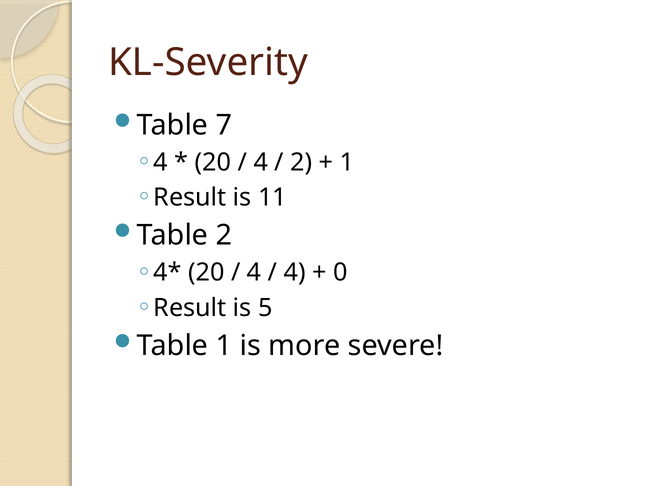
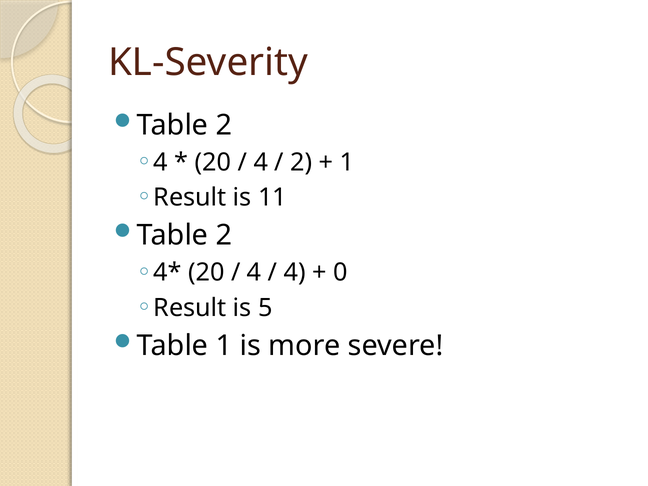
7: 7 -> 2 (224, 125)
